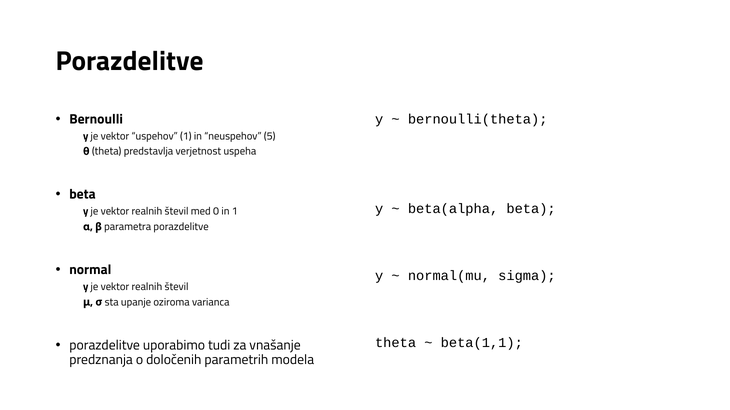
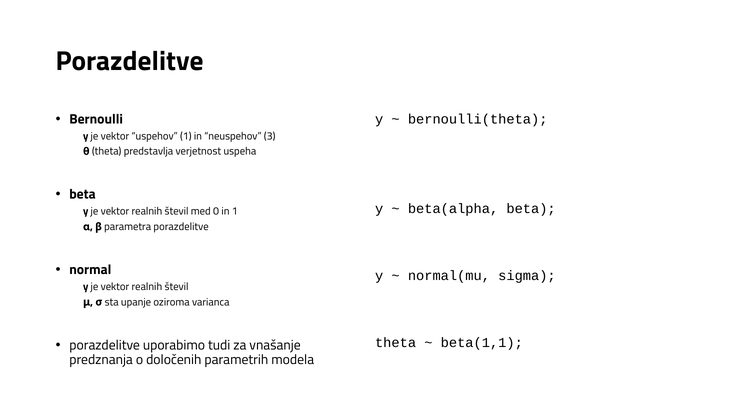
5: 5 -> 3 (270, 136)
